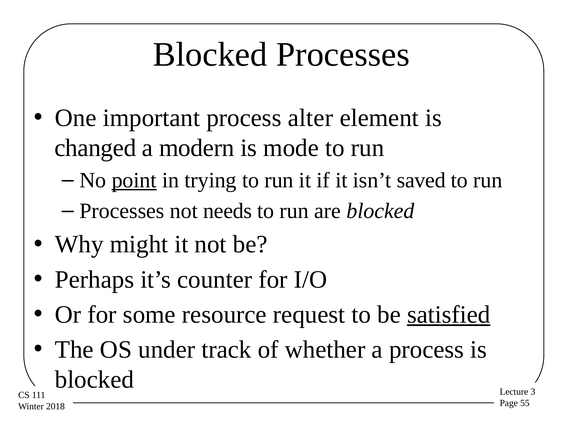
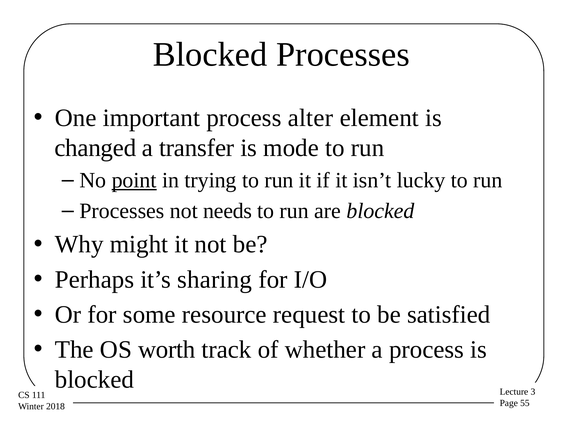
modern: modern -> transfer (197, 148)
saved: saved -> lucky (421, 180)
counter: counter -> sharing (215, 280)
satisfied underline: present -> none (449, 315)
under: under -> worth (167, 350)
